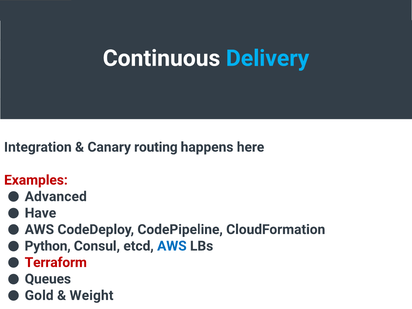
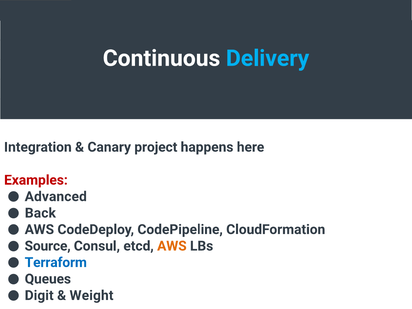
routing: routing -> project (156, 147)
Have: Have -> Back (40, 213)
Python: Python -> Source (48, 246)
AWS colour: blue -> orange (172, 246)
Terraform colour: red -> blue (56, 262)
Gold: Gold -> Digit (39, 295)
